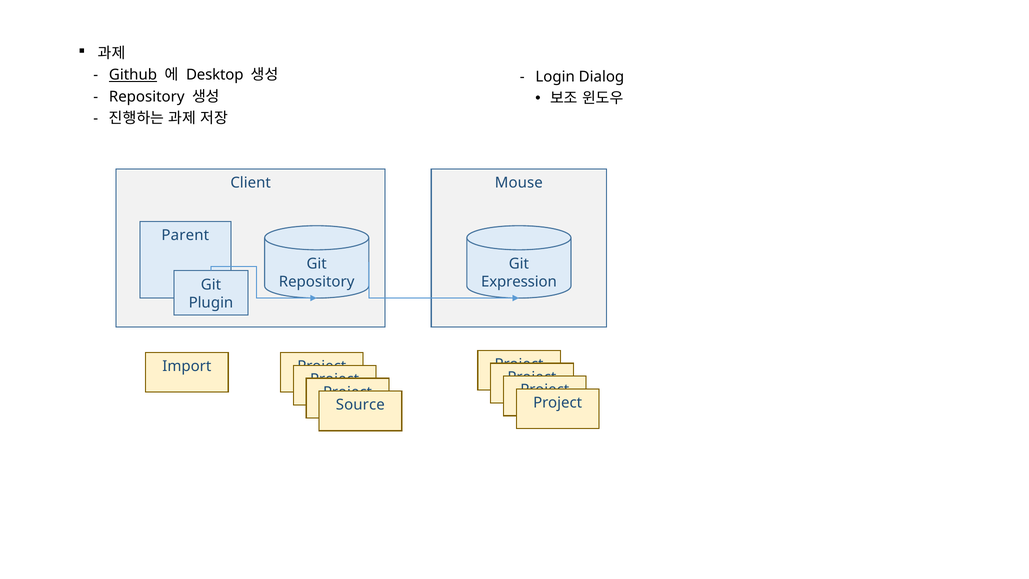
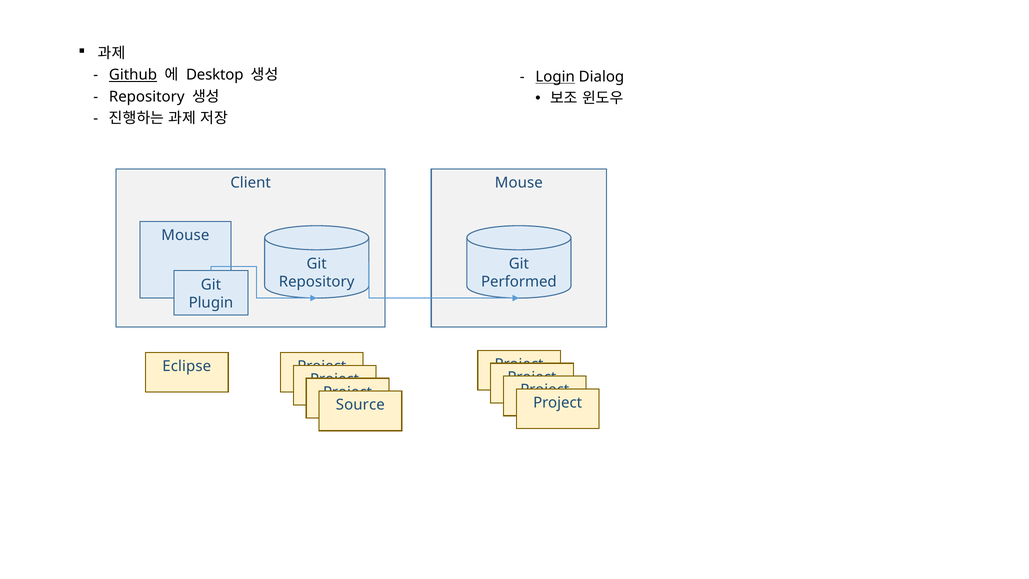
Login underline: none -> present (555, 77)
Parent: Parent -> Mouse (185, 235)
Expression: Expression -> Performed (519, 282)
Import: Import -> Eclipse (187, 366)
